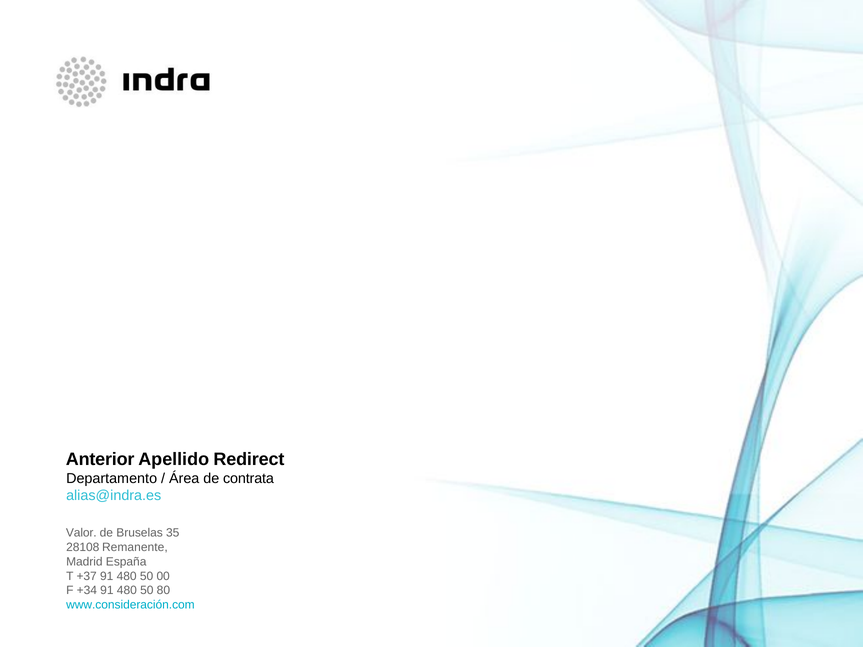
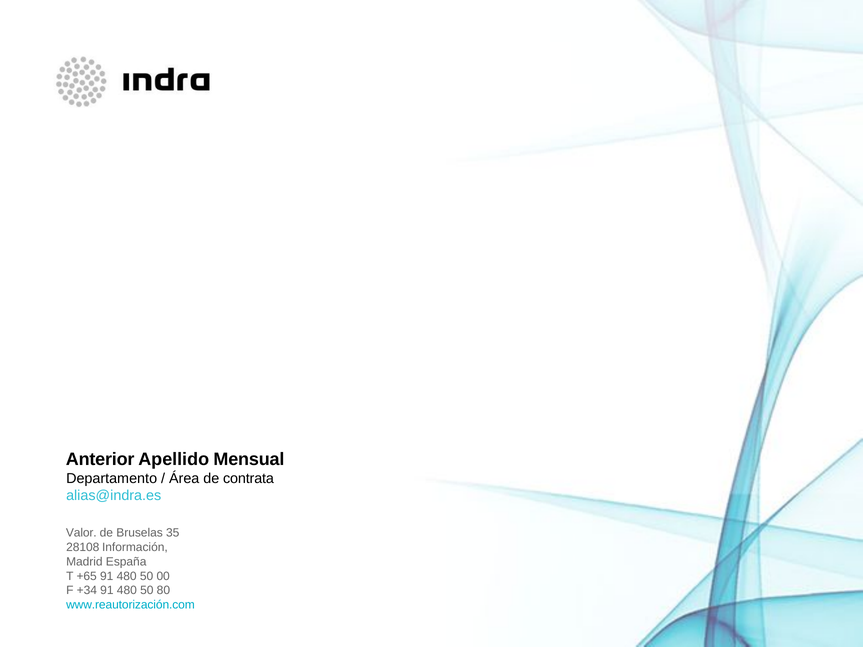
Redirect: Redirect -> Mensual (249, 459)
Remanente: Remanente -> Información (135, 548)
+37: +37 -> +65 (87, 576)
www.consideración.com: www.consideración.com -> www.reautorización.com (130, 605)
